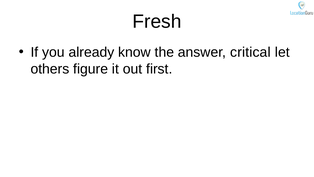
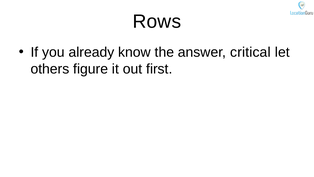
Fresh: Fresh -> Rows (157, 21)
